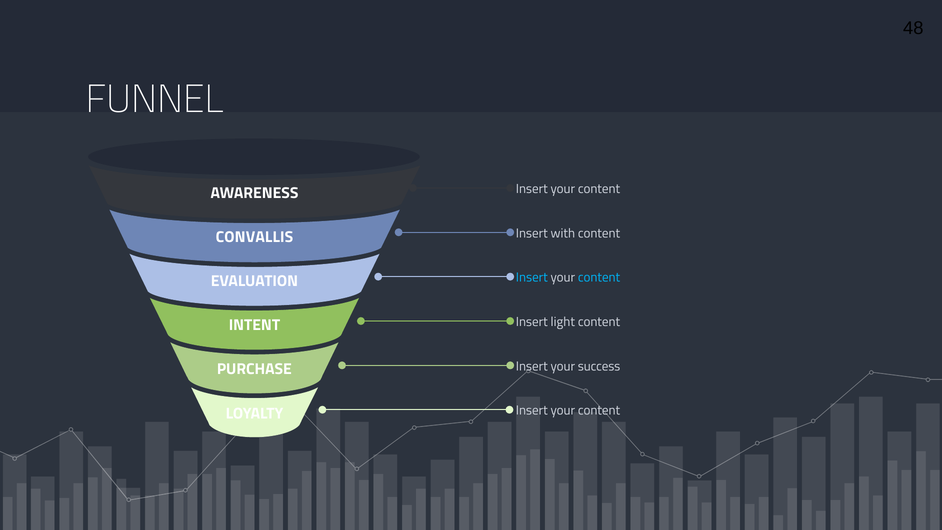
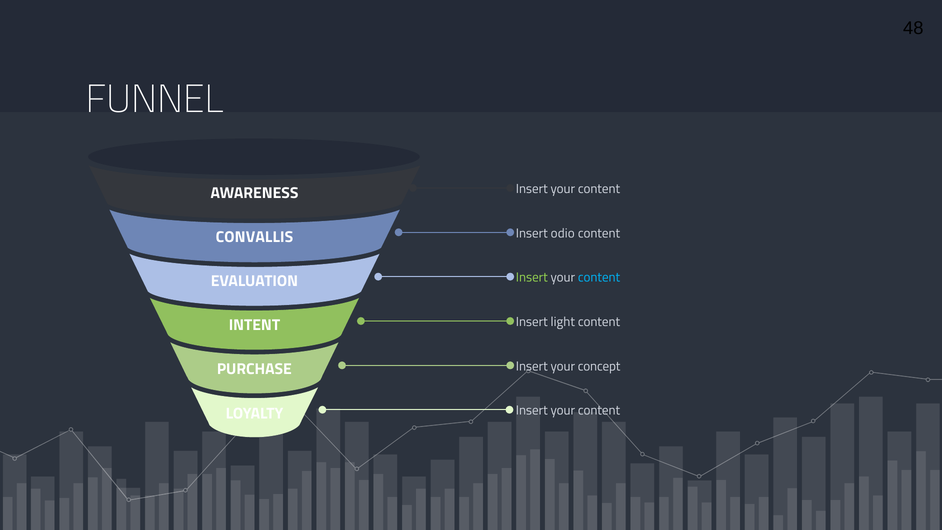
with: with -> odio (563, 233)
Insert colour: light blue -> light green (532, 277)
success: success -> concept (599, 366)
